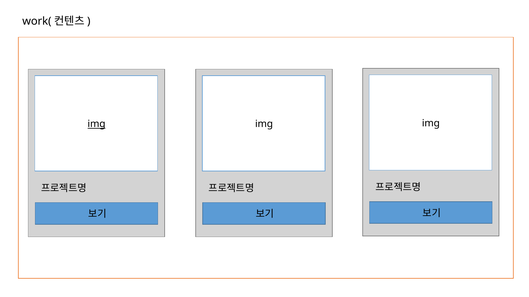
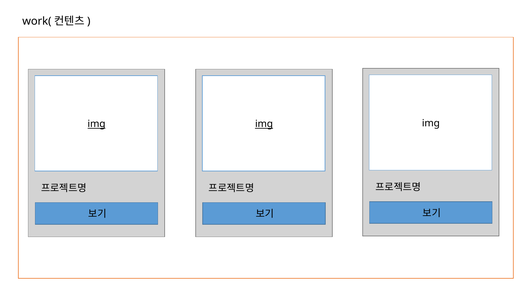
img underline: none -> present (264, 124)
